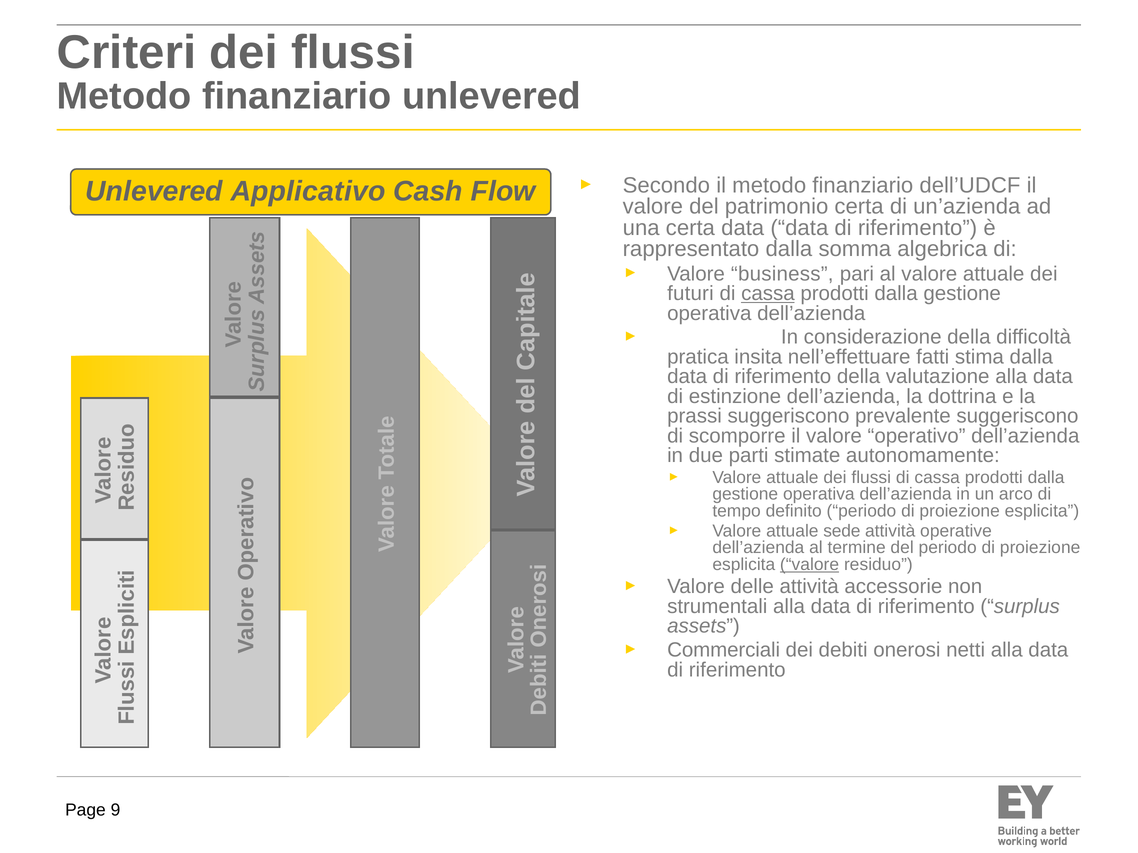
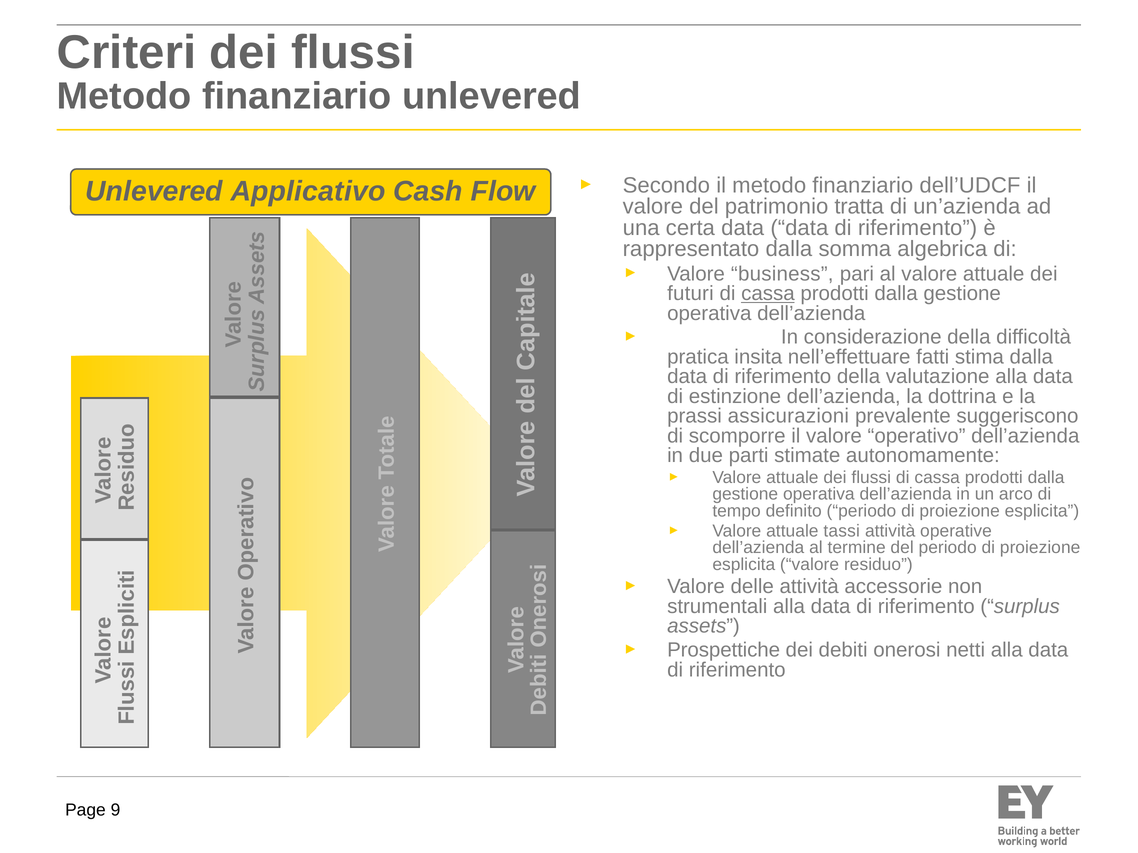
patrimonio certa: certa -> tratta (859, 207)
prassi suggeriscono: suggeriscono -> assicurazioni (788, 416)
sede: sede -> tassi (842, 531)
valore underline: present -> none (810, 565)
Commerciali: Commerciali -> Prospettiche (724, 650)
